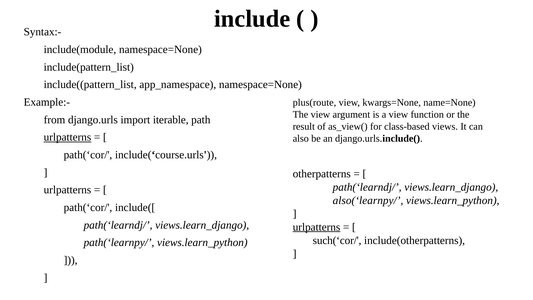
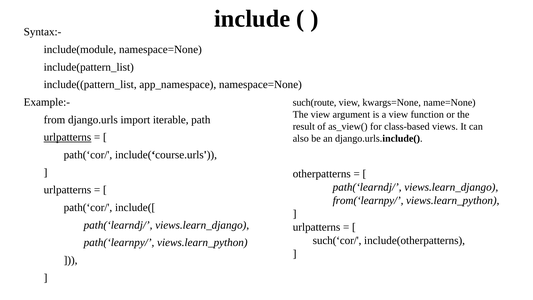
plus(route: plus(route -> such(route (315, 103)
also(‘learnpy/: also(‘learnpy/ -> from(‘learnpy/ (368, 200)
urlpatterns underline: present -> none (317, 227)
